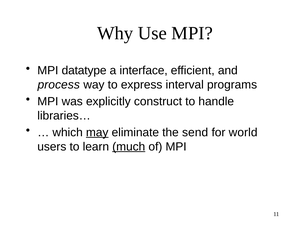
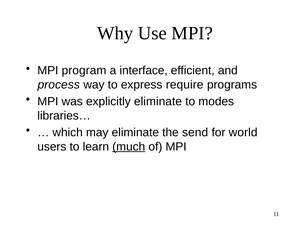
datatype: datatype -> program (84, 70)
interval: interval -> require (185, 85)
explicitly construct: construct -> eliminate (158, 101)
handle: handle -> modes (216, 101)
may underline: present -> none (97, 132)
